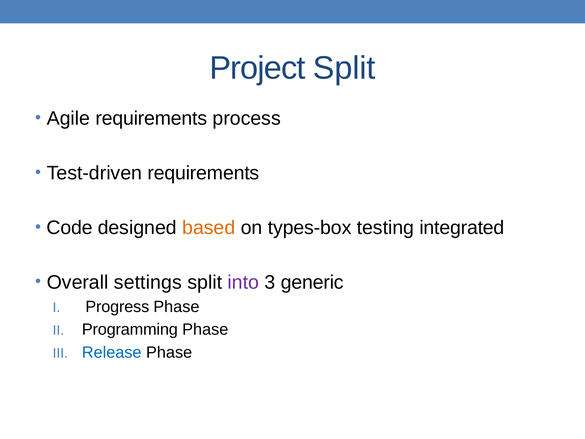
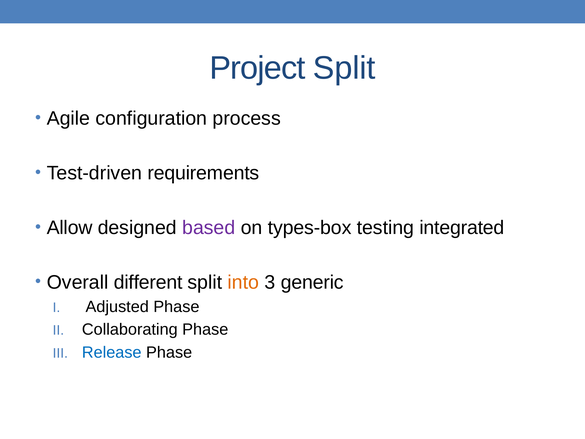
Agile requirements: requirements -> configuration (151, 118)
Code: Code -> Allow (70, 228)
based colour: orange -> purple (209, 228)
settings: settings -> different (148, 282)
into colour: purple -> orange (243, 282)
Progress: Progress -> Adjusted (117, 307)
Programming: Programming -> Collaborating (130, 329)
